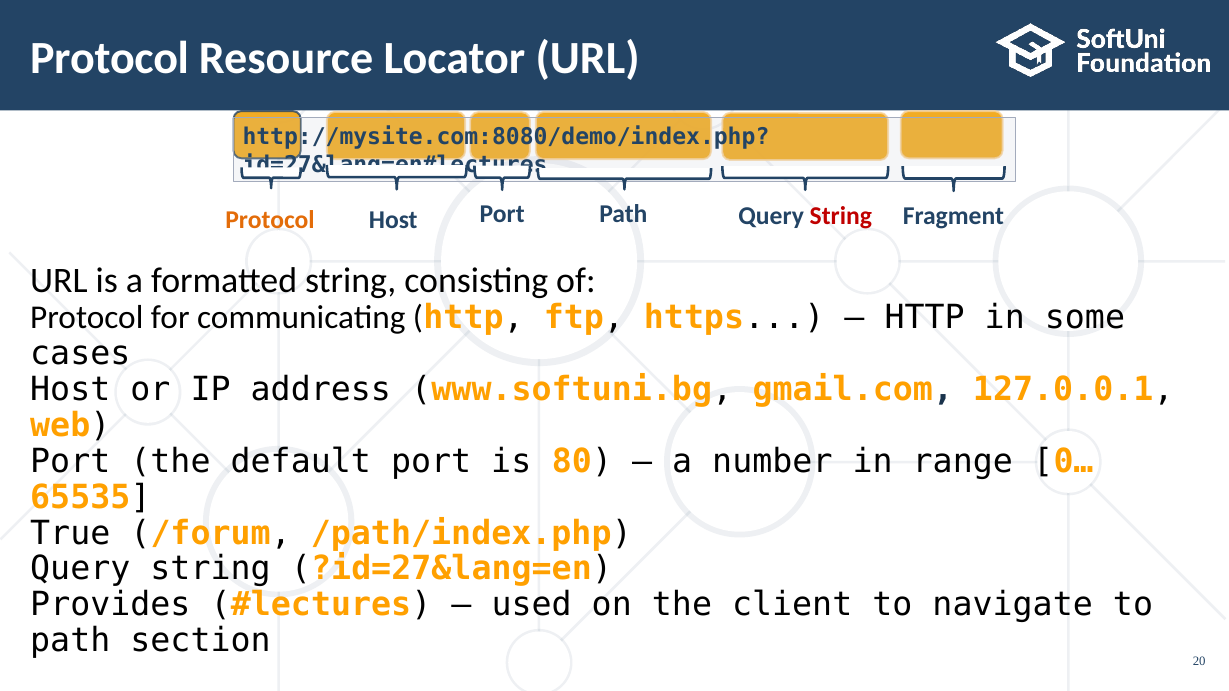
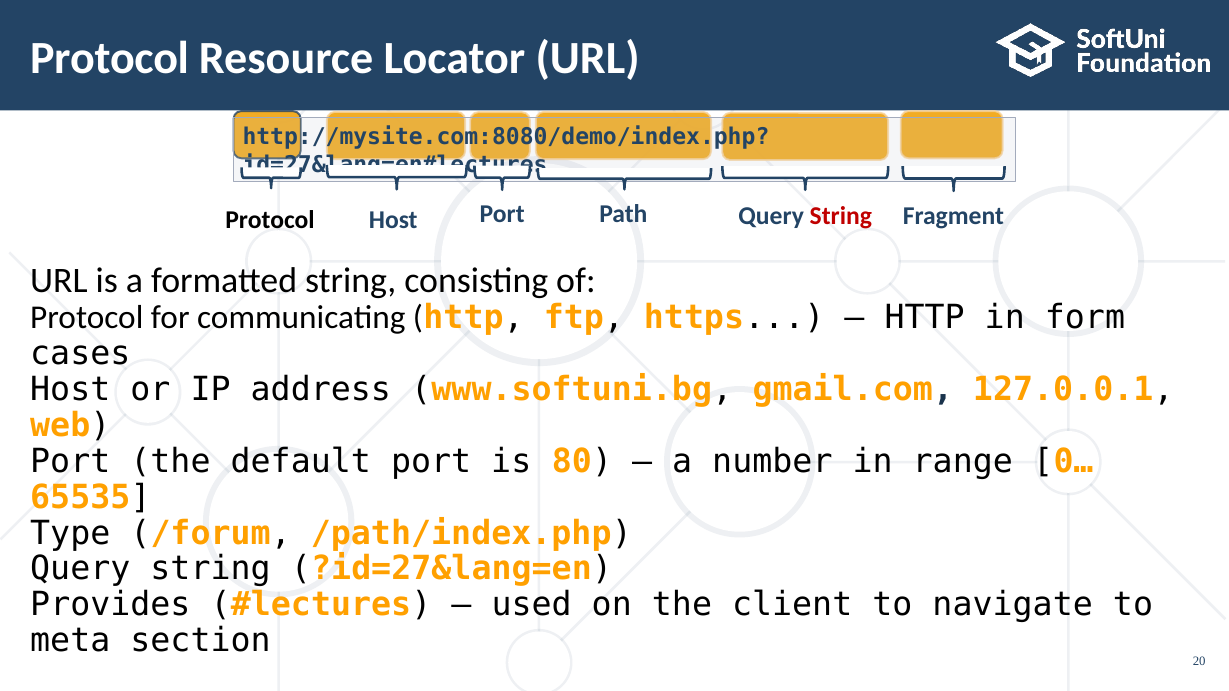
Protocol colour: orange -> black (270, 220)
some: some -> form (1085, 318)
True: True -> Type (70, 533)
path: path -> meta (70, 641)
